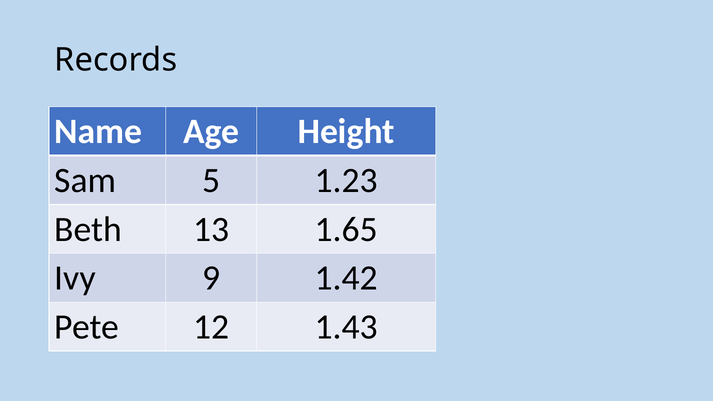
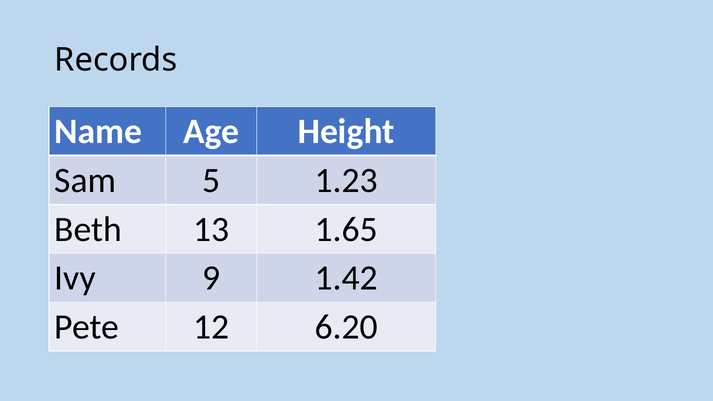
1.43: 1.43 -> 6.20 (346, 327)
